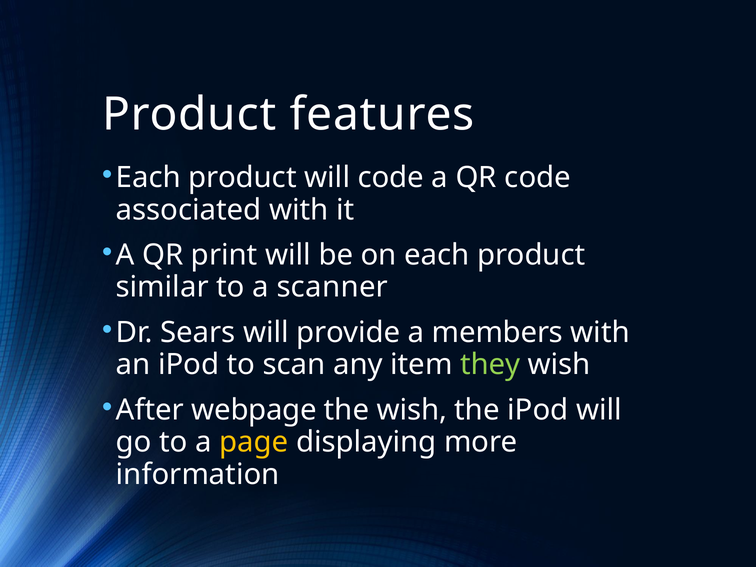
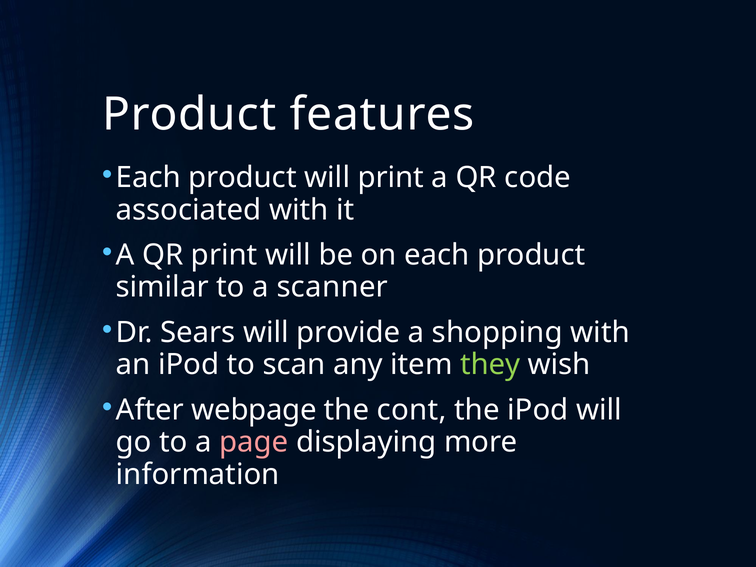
will code: code -> print (391, 177)
members: members -> shopping (497, 332)
the wish: wish -> cont (412, 410)
page colour: yellow -> pink (254, 442)
